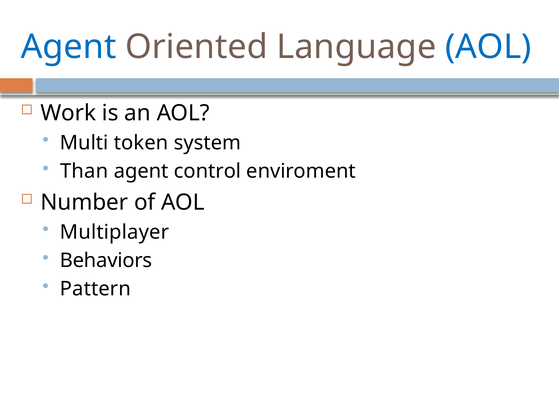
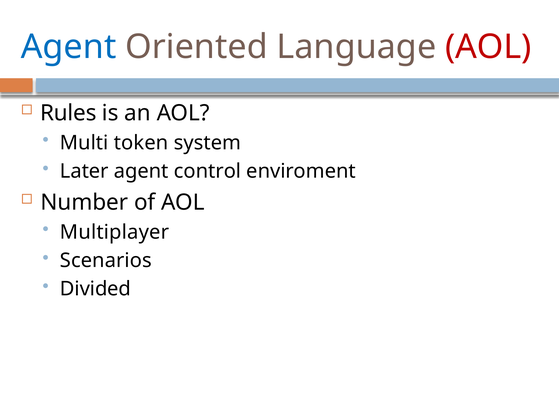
AOL colour: blue -> red (488, 47)
Work: Work -> Rules (68, 113)
Than: Than -> Later (84, 171)
Behaviors: Behaviors -> Scenarios (106, 261)
Pattern: Pattern -> Divided (95, 289)
